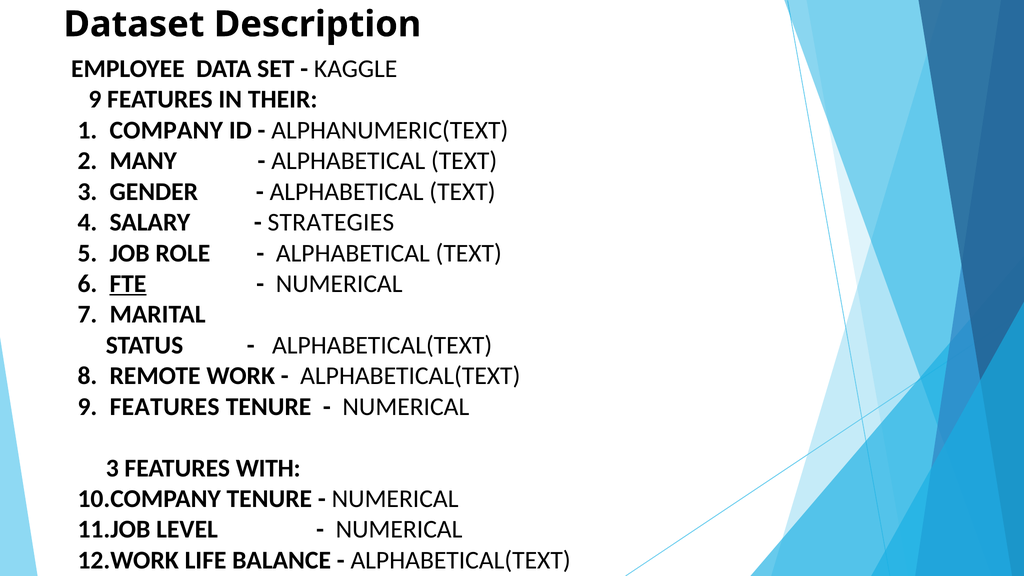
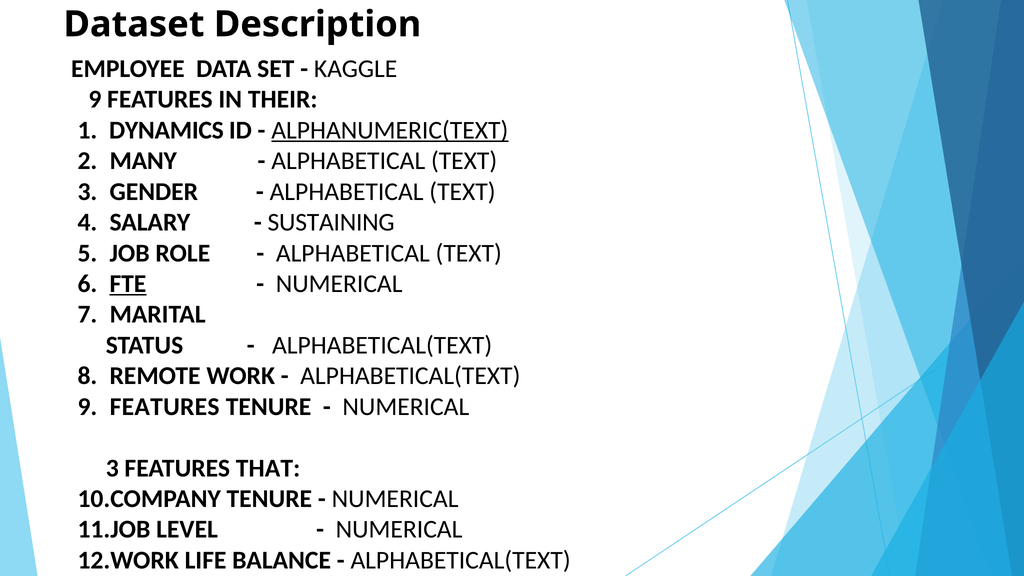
COMPANY: COMPANY -> DYNAMICS (166, 130)
ALPHANUMERIC(TEXT underline: none -> present (390, 130)
STRATEGIES: STRATEGIES -> SUSTAINING (331, 222)
WITH: WITH -> THAT (268, 468)
